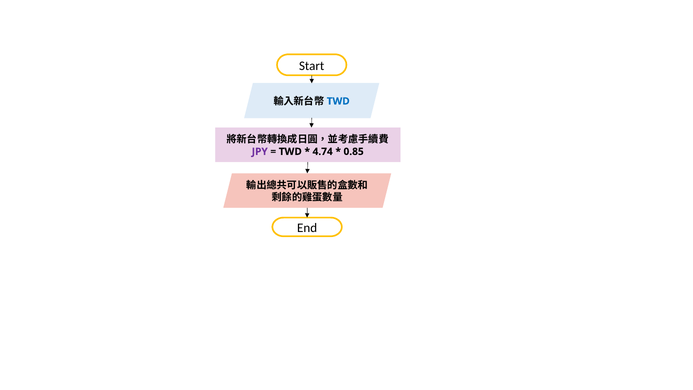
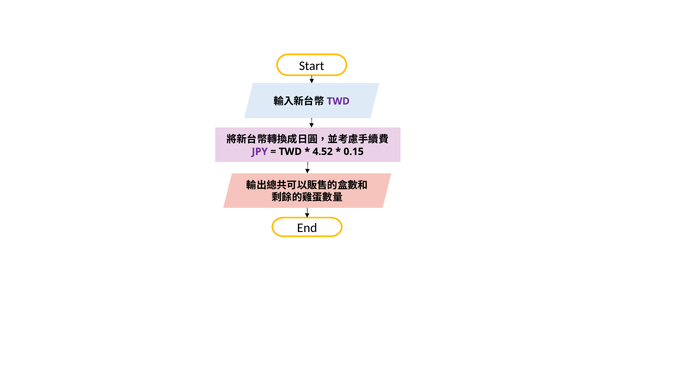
TWD colour: blue -> purple (338, 101)
4.74: 4.74 -> 4.52 (323, 152)
0.85: 0.85 -> 0.15 (354, 152)
